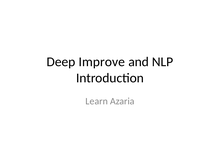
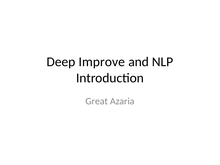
Learn: Learn -> Great (97, 101)
